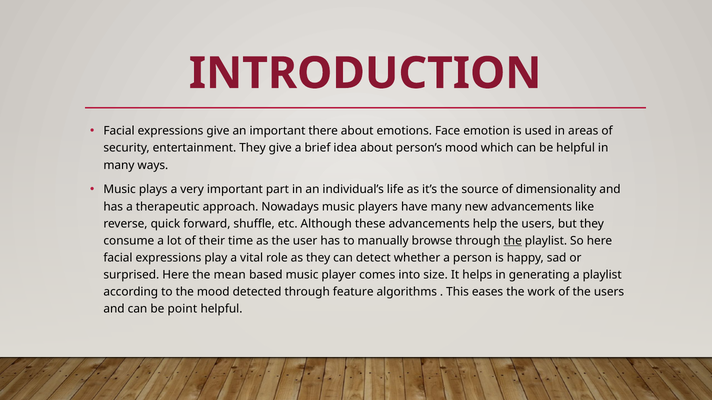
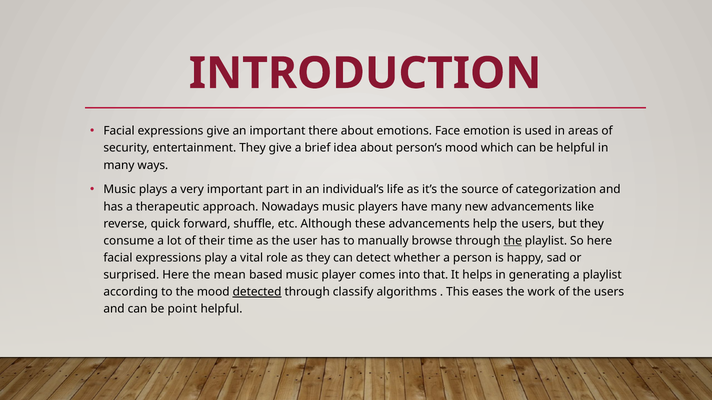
dimensionality: dimensionality -> categorization (556, 190)
size: size -> that (436, 275)
detected underline: none -> present (257, 292)
feature: feature -> classify (353, 292)
